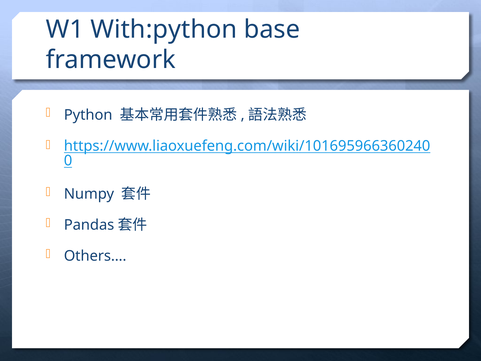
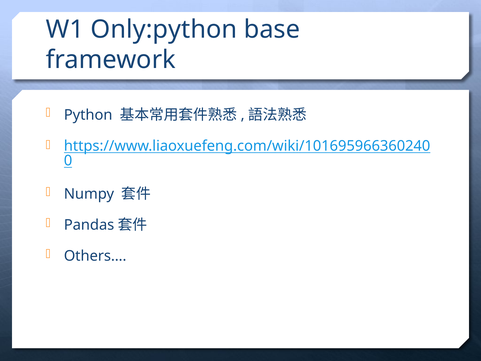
With:python: With:python -> Only:python (164, 29)
